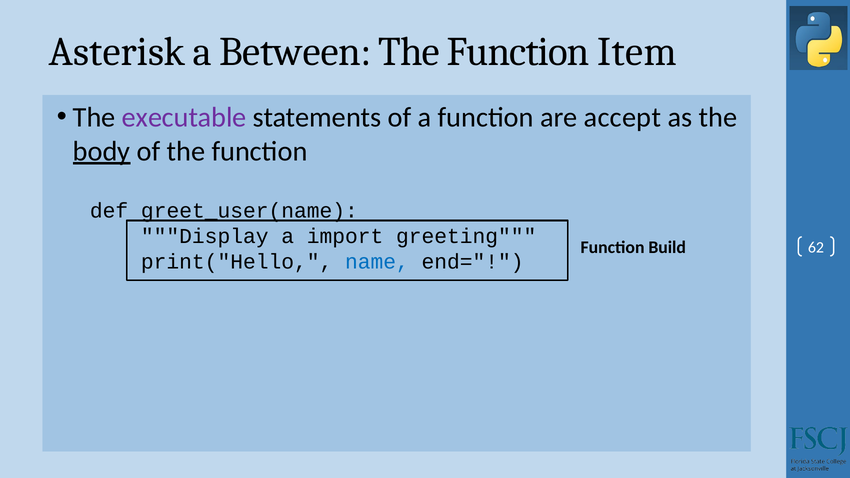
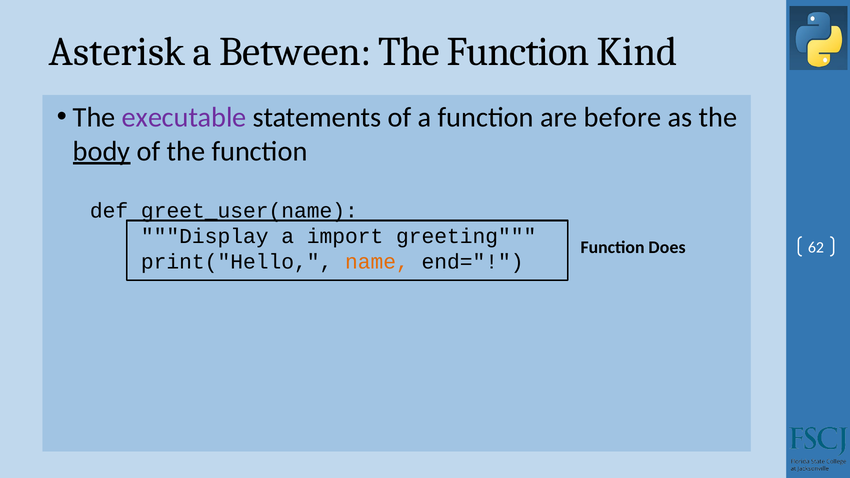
Item: Item -> Kind (637, 52)
accept: accept -> before (622, 117)
Build: Build -> Does (667, 248)
name colour: blue -> orange (377, 262)
